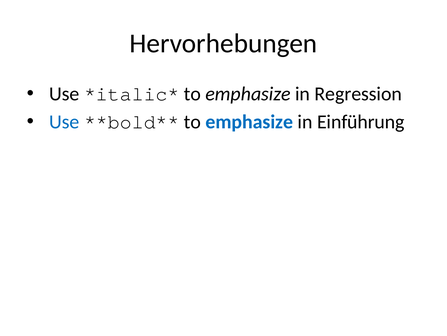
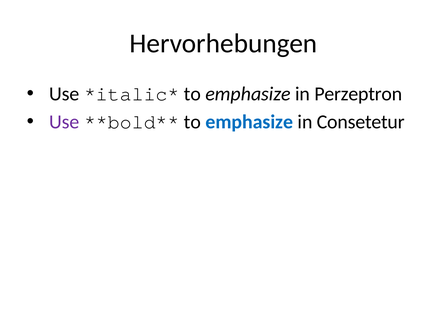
Regression: Regression -> Perzeptron (358, 94)
Use colour: blue -> purple (64, 122)
Einführung: Einführung -> Consetetur (361, 122)
